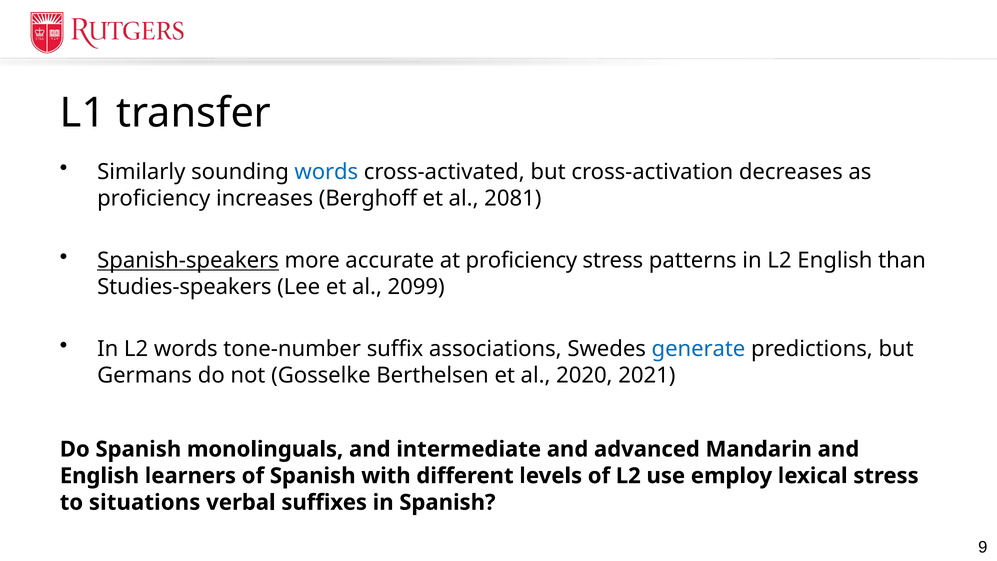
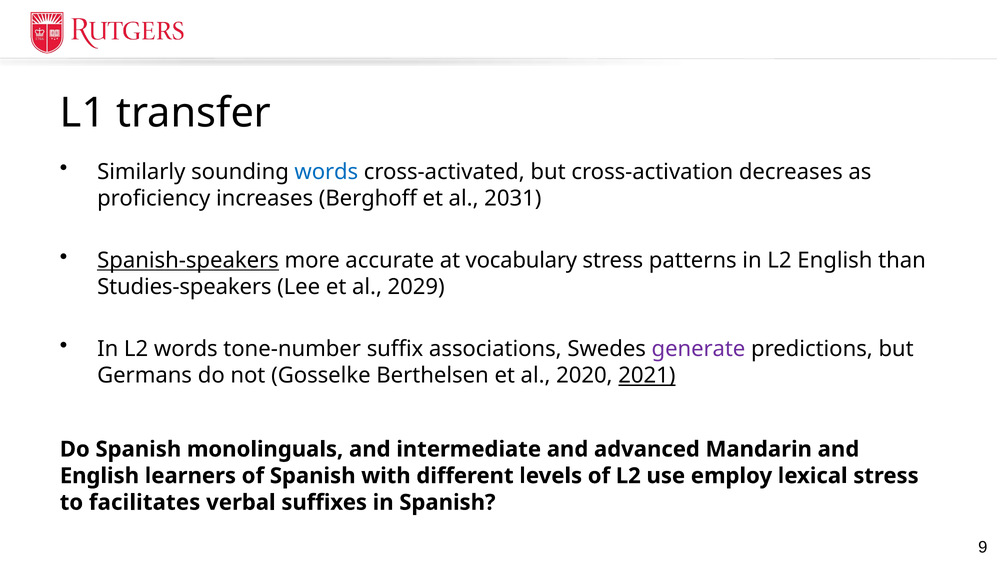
2081: 2081 -> 2031 (513, 198)
at proficiency: proficiency -> vocabulary (521, 260)
2099: 2099 -> 2029 (416, 287)
generate colour: blue -> purple (698, 349)
2021 underline: none -> present (647, 376)
situations: situations -> facilitates (145, 502)
